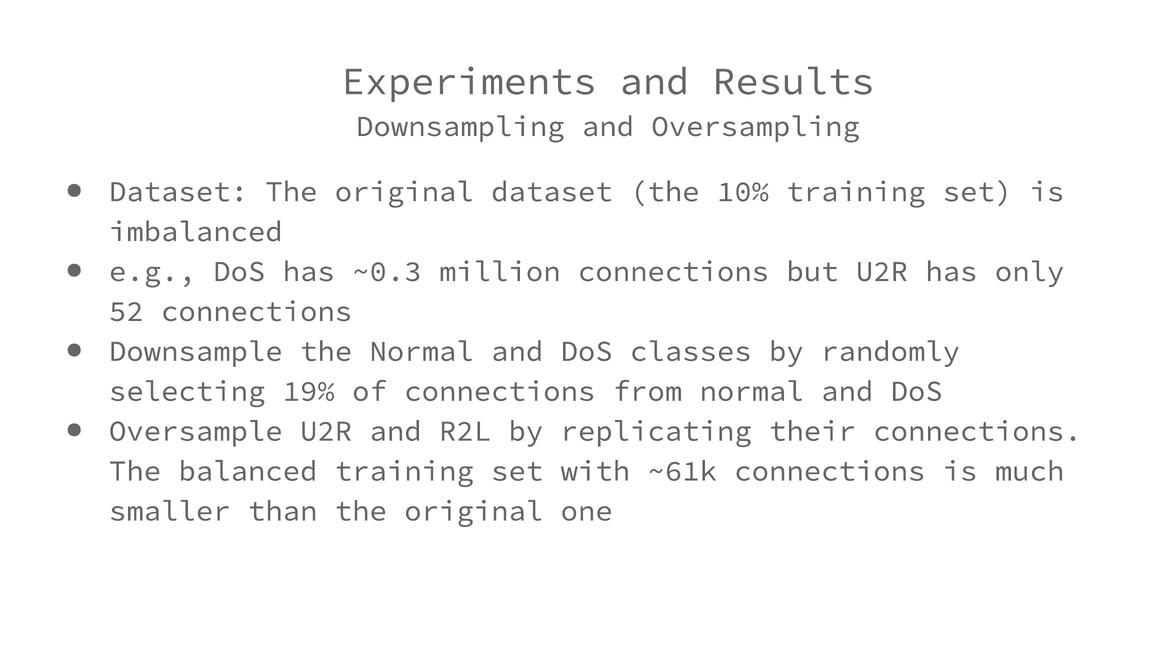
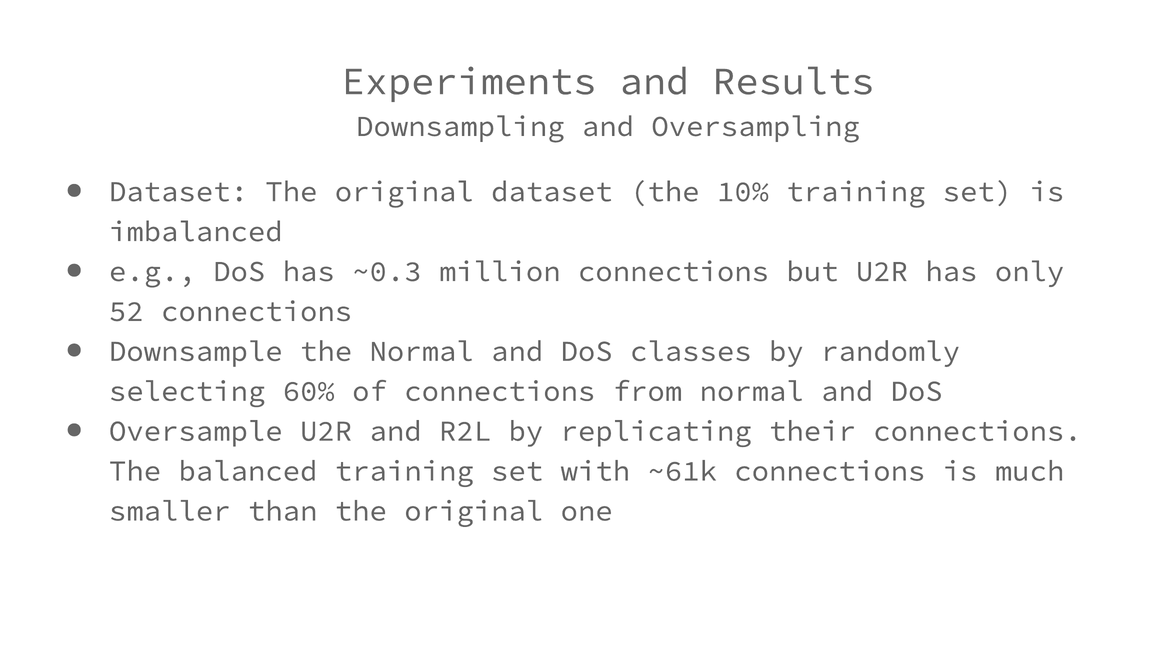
19%: 19% -> 60% (309, 391)
